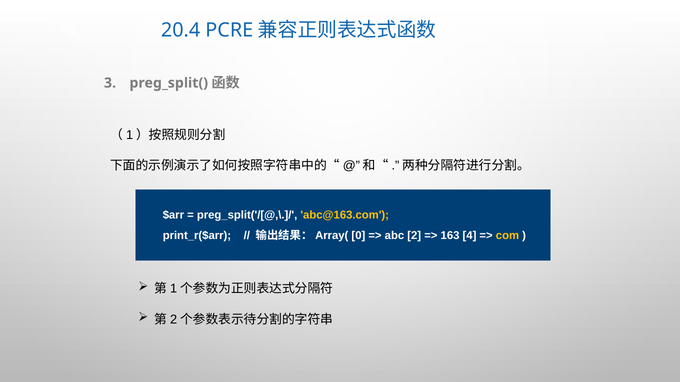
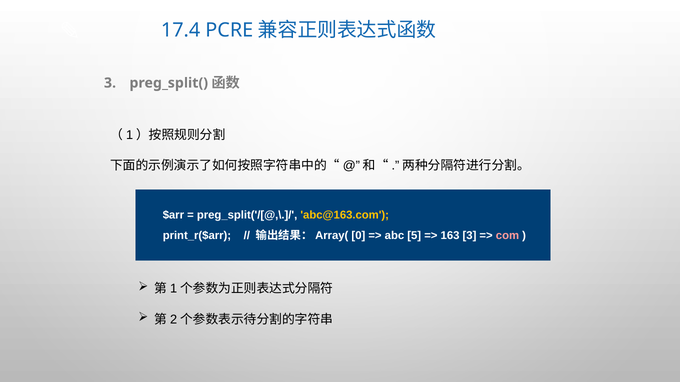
20.4: 20.4 -> 17.4 (181, 30)
2: 2 -> 5 (414, 236)
163 4: 4 -> 3 (469, 236)
com colour: yellow -> pink (507, 236)
